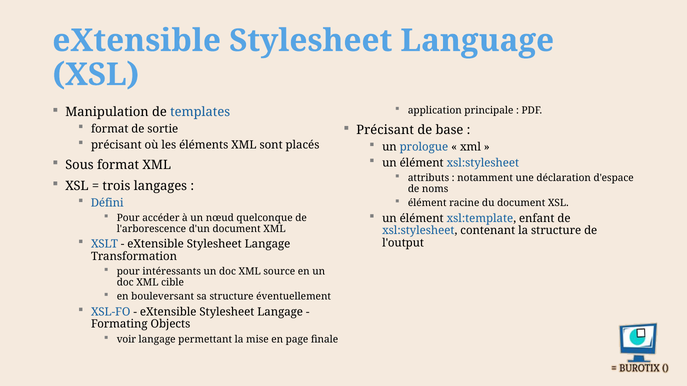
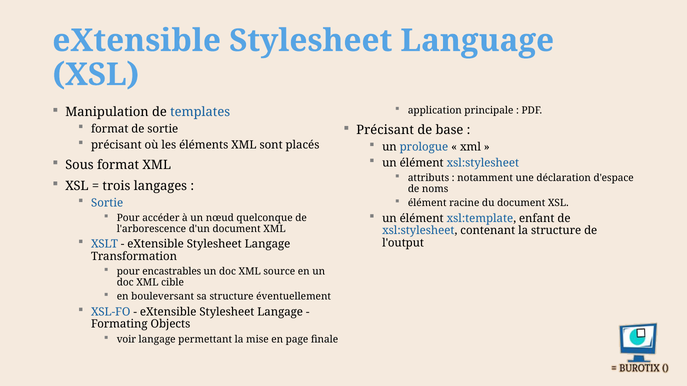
Défini: Défini -> Sortie (107, 203)
intéressants: intéressants -> encastrables (172, 272)
